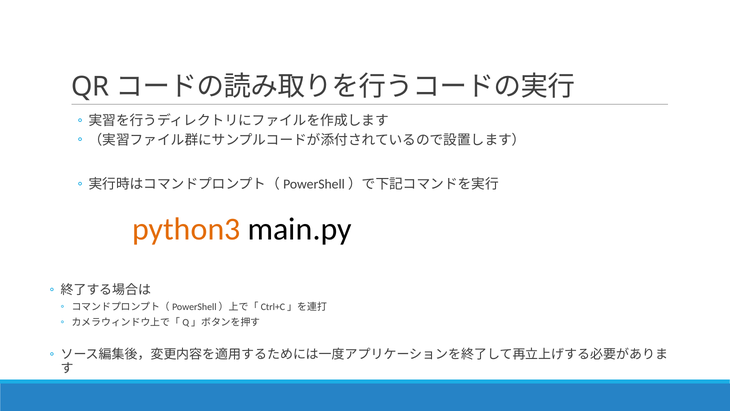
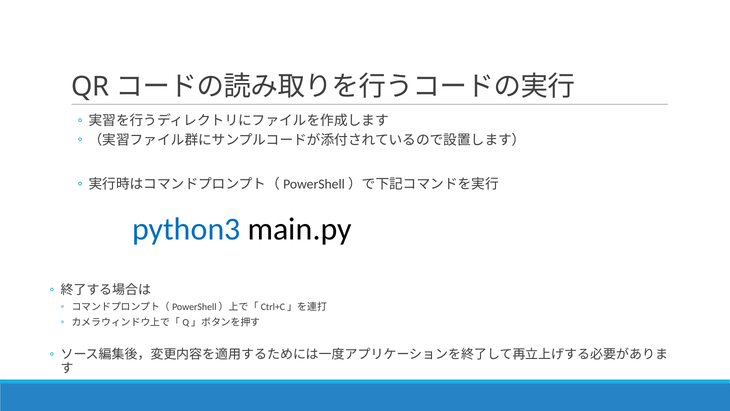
python3 colour: orange -> blue (186, 229)
